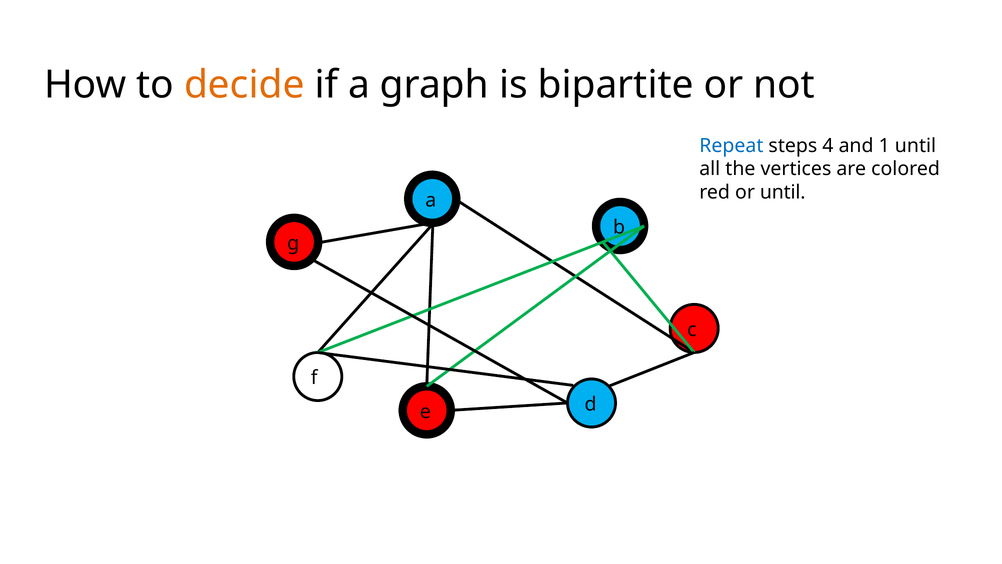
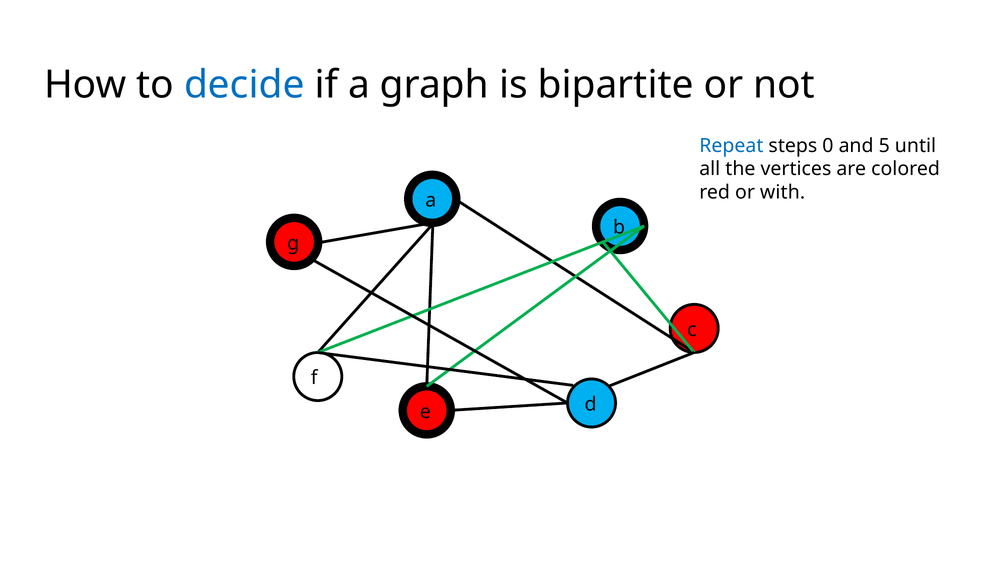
decide colour: orange -> blue (244, 85)
4: 4 -> 0 (828, 146)
1: 1 -> 5 (884, 146)
or until: until -> with (783, 192)
